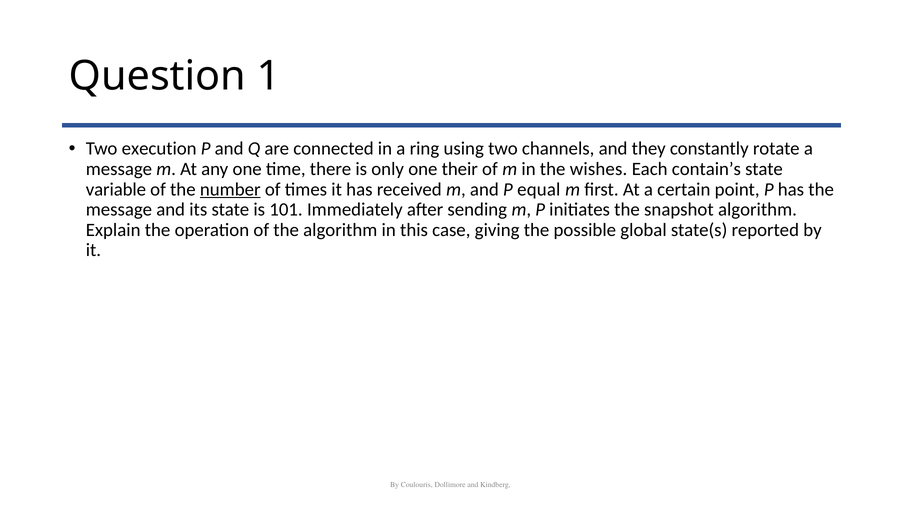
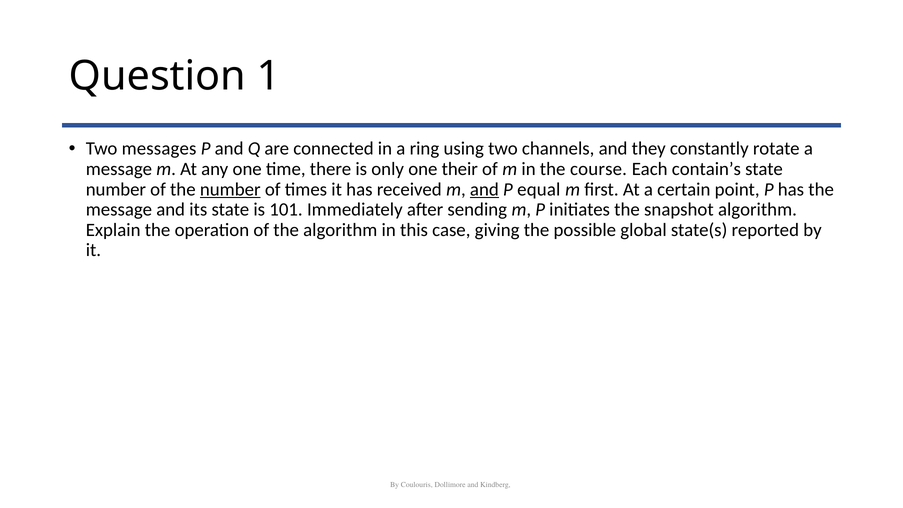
execution: execution -> messages (159, 149)
wishes: wishes -> course (599, 169)
variable: variable -> number (116, 189)
and underline: none -> present (484, 189)
